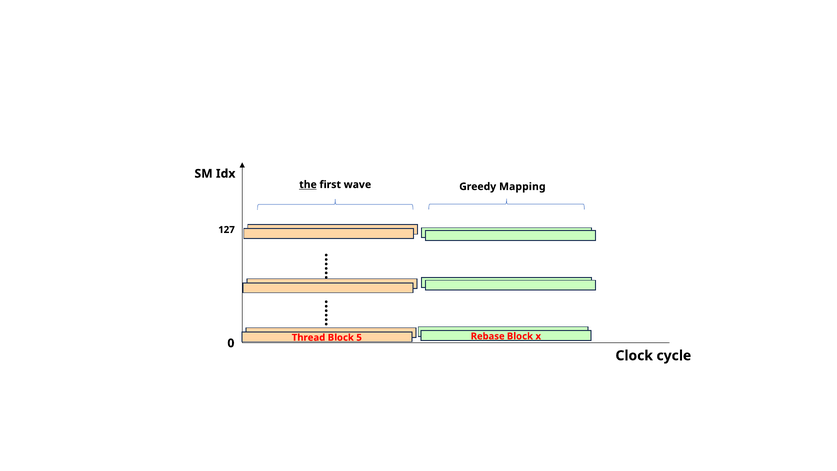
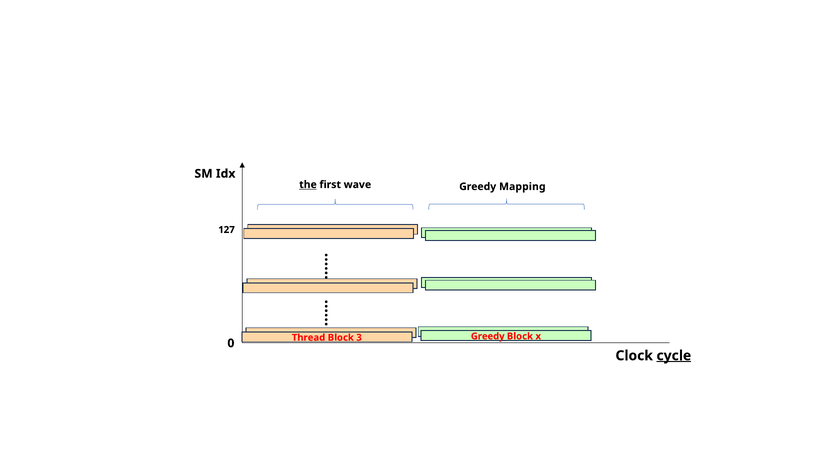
Rebase: Rebase -> Greedy (488, 336)
5: 5 -> 3 (359, 337)
cycle underline: none -> present (674, 356)
